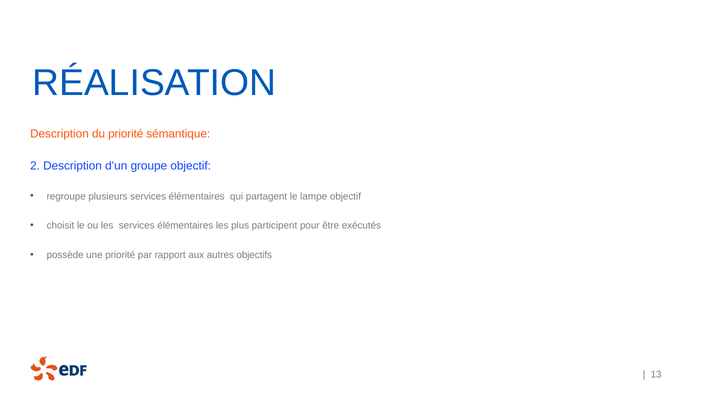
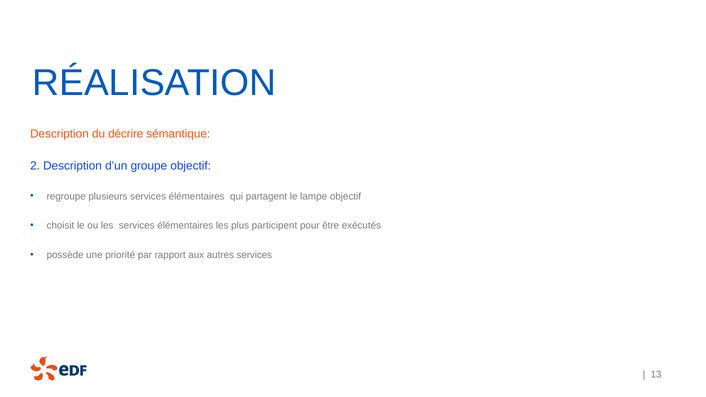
du priorité: priorité -> décrire (126, 134)
autres objectifs: objectifs -> services (254, 255)
